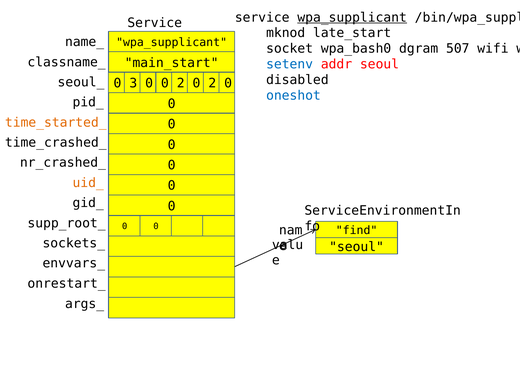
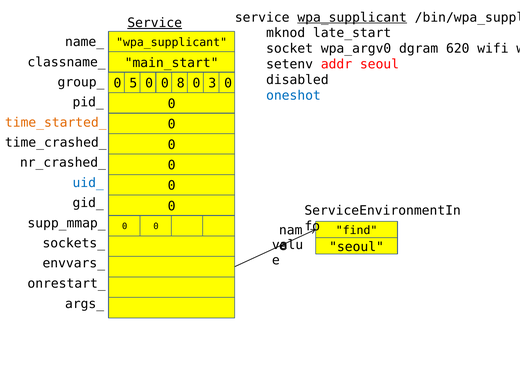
Service underline: none -> present (155, 23)
wpa_bash0: wpa_bash0 -> wpa_argv0 (356, 49)
507: 507 -> 620 (458, 49)
setenv colour: blue -> black (290, 64)
seoul_: seoul_ -> group_ (81, 82)
3: 3 -> 5 (133, 83)
0 0 2: 2 -> 8 (181, 83)
2: 2 -> 3 (212, 83)
uid_ colour: orange -> blue (88, 183)
supp_root_: supp_root_ -> supp_mmap_ (67, 223)
